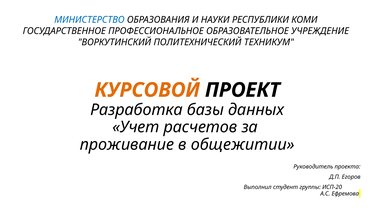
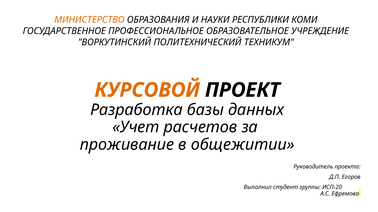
МИНИСТЕРСТВО colour: blue -> orange (89, 20)
